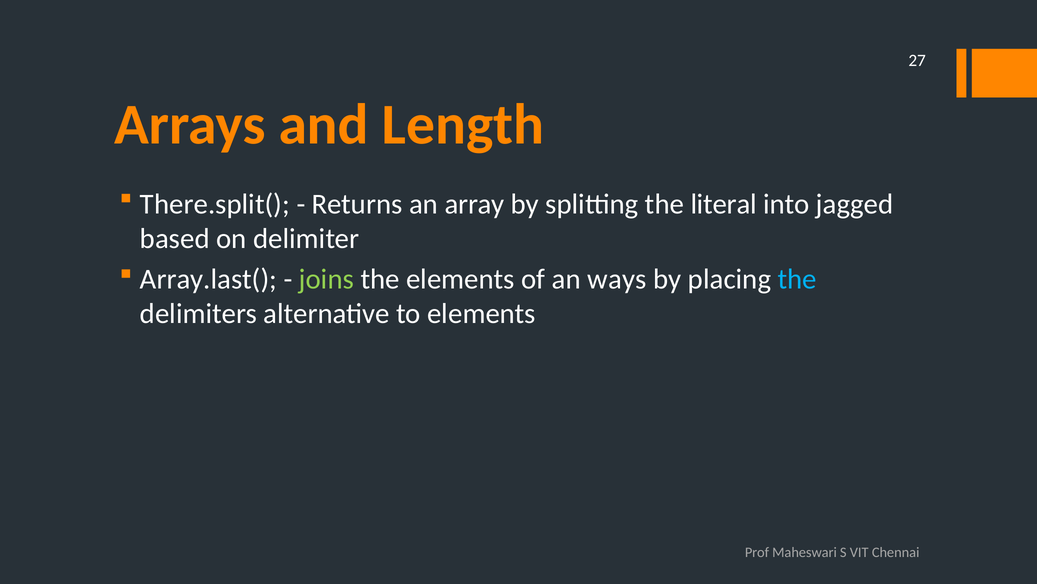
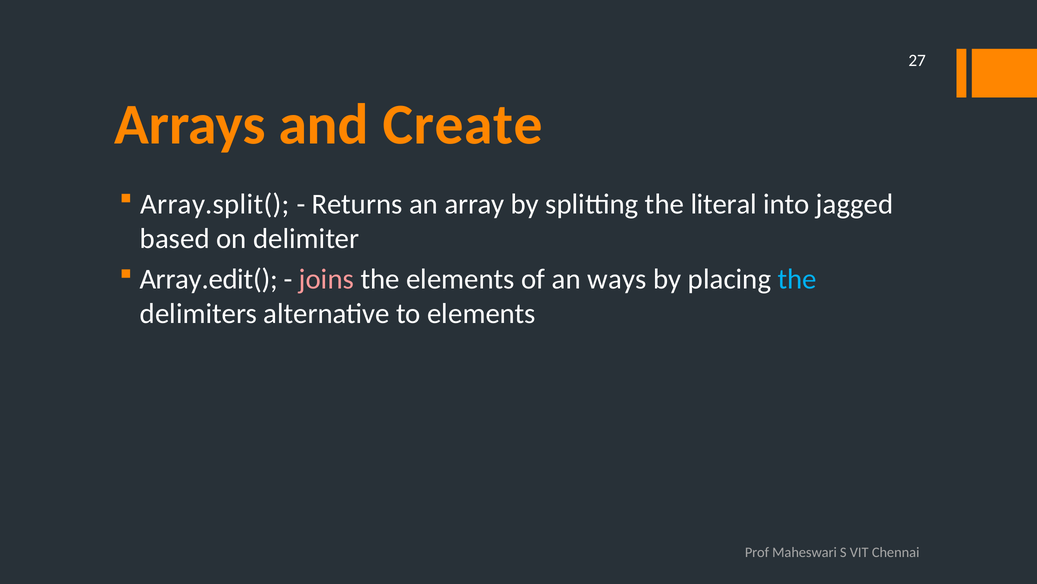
Length: Length -> Create (463, 125)
There.split(: There.split( -> Array.split( (215, 204)
Array.last(: Array.last( -> Array.edit( (209, 279)
joins colour: light green -> pink (326, 279)
